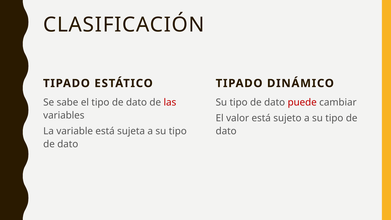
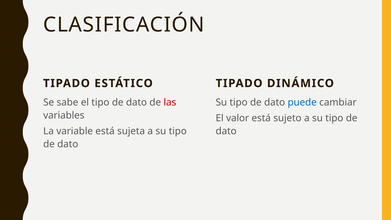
puede colour: red -> blue (302, 102)
